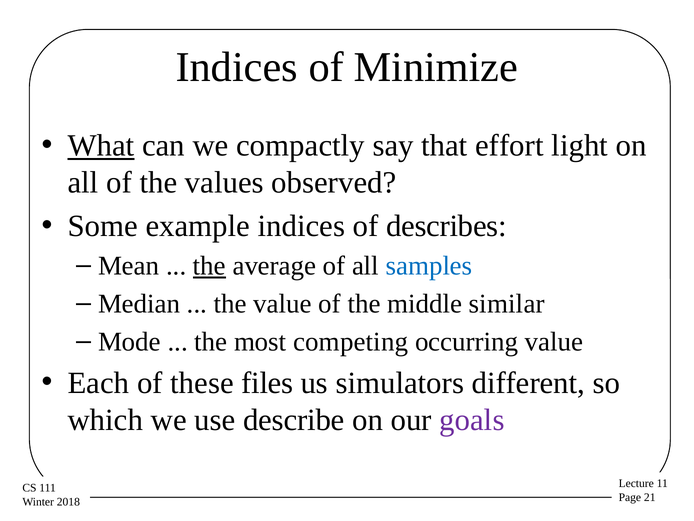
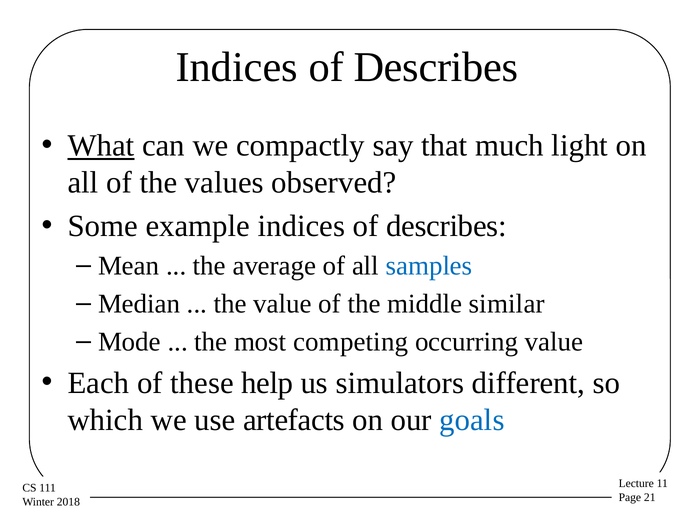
Minimize: Minimize -> Describes (436, 67)
effort: effort -> much (509, 146)
the underline: present -> none (209, 266)
files: files -> help (267, 382)
describe: describe -> artefacts (294, 419)
goals colour: purple -> blue (472, 419)
